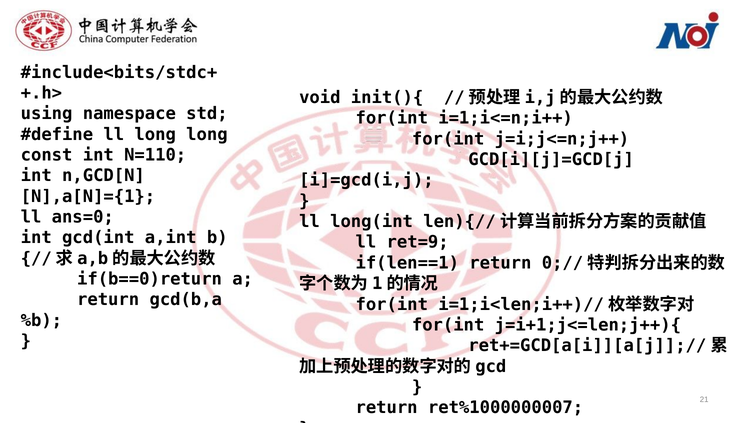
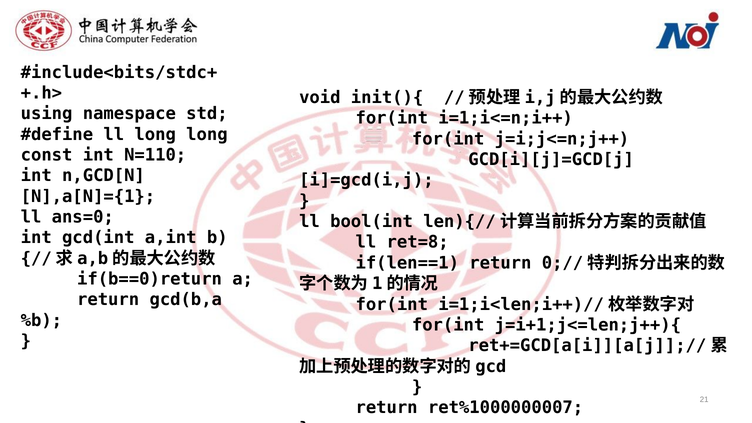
long(int: long(int -> bool(int (372, 222)
ret=9: ret=9 -> ret=8 (418, 242)
